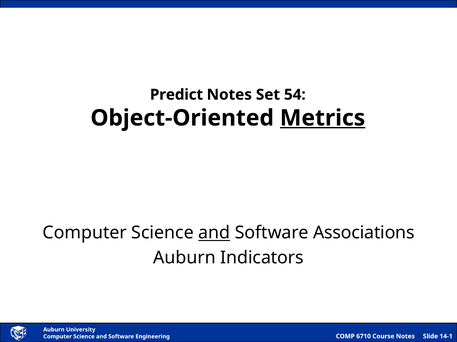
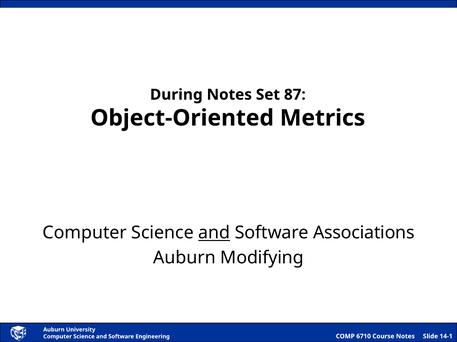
Predict: Predict -> During (176, 95)
54: 54 -> 87 (295, 95)
Metrics underline: present -> none (323, 118)
Indicators: Indicators -> Modifying (262, 258)
